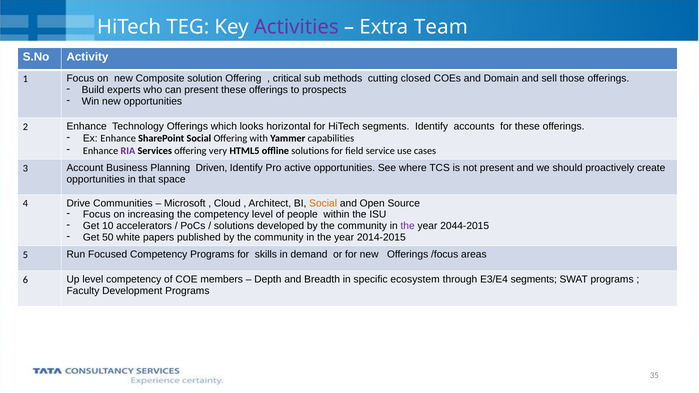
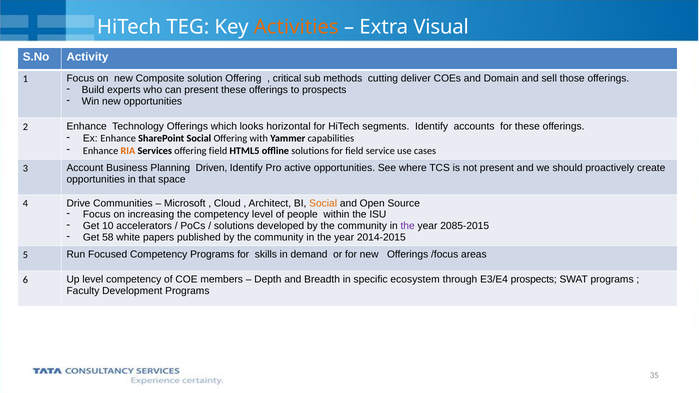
Activities colour: purple -> orange (296, 27)
Team: Team -> Visual (441, 27)
closed: closed -> deliver (416, 79)
RIA colour: purple -> orange (128, 151)
offering very: very -> field (218, 151)
2044-2015: 2044-2015 -> 2085-2015 (465, 226)
50: 50 -> 58 (108, 238)
E3/E4 segments: segments -> prospects (534, 280)
